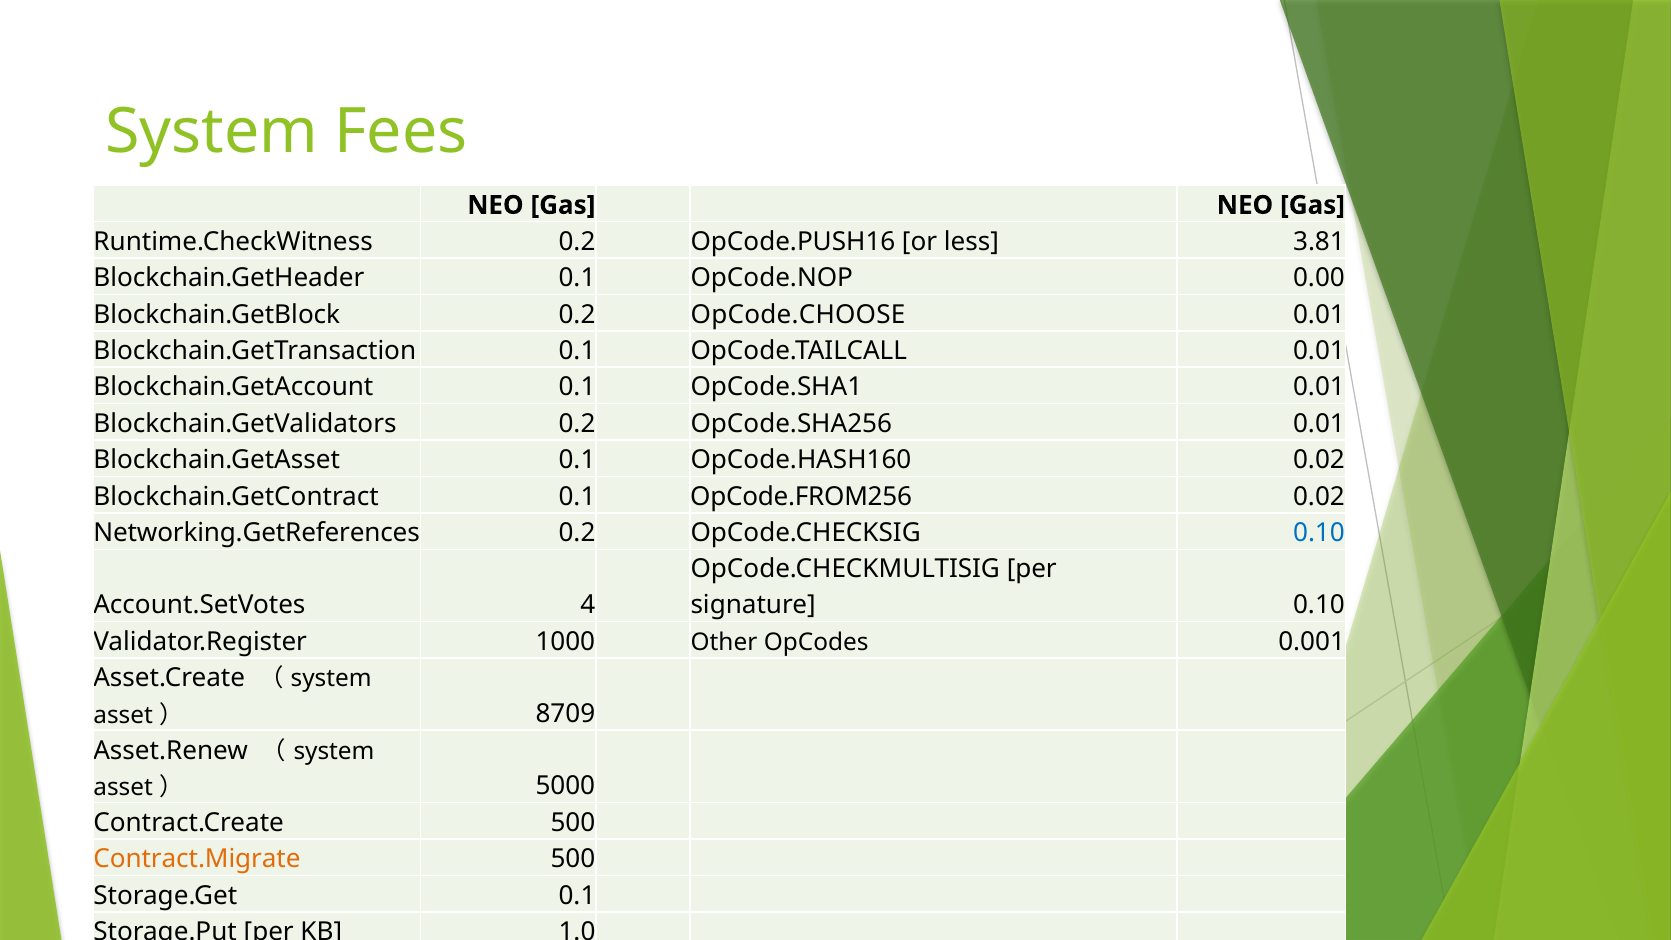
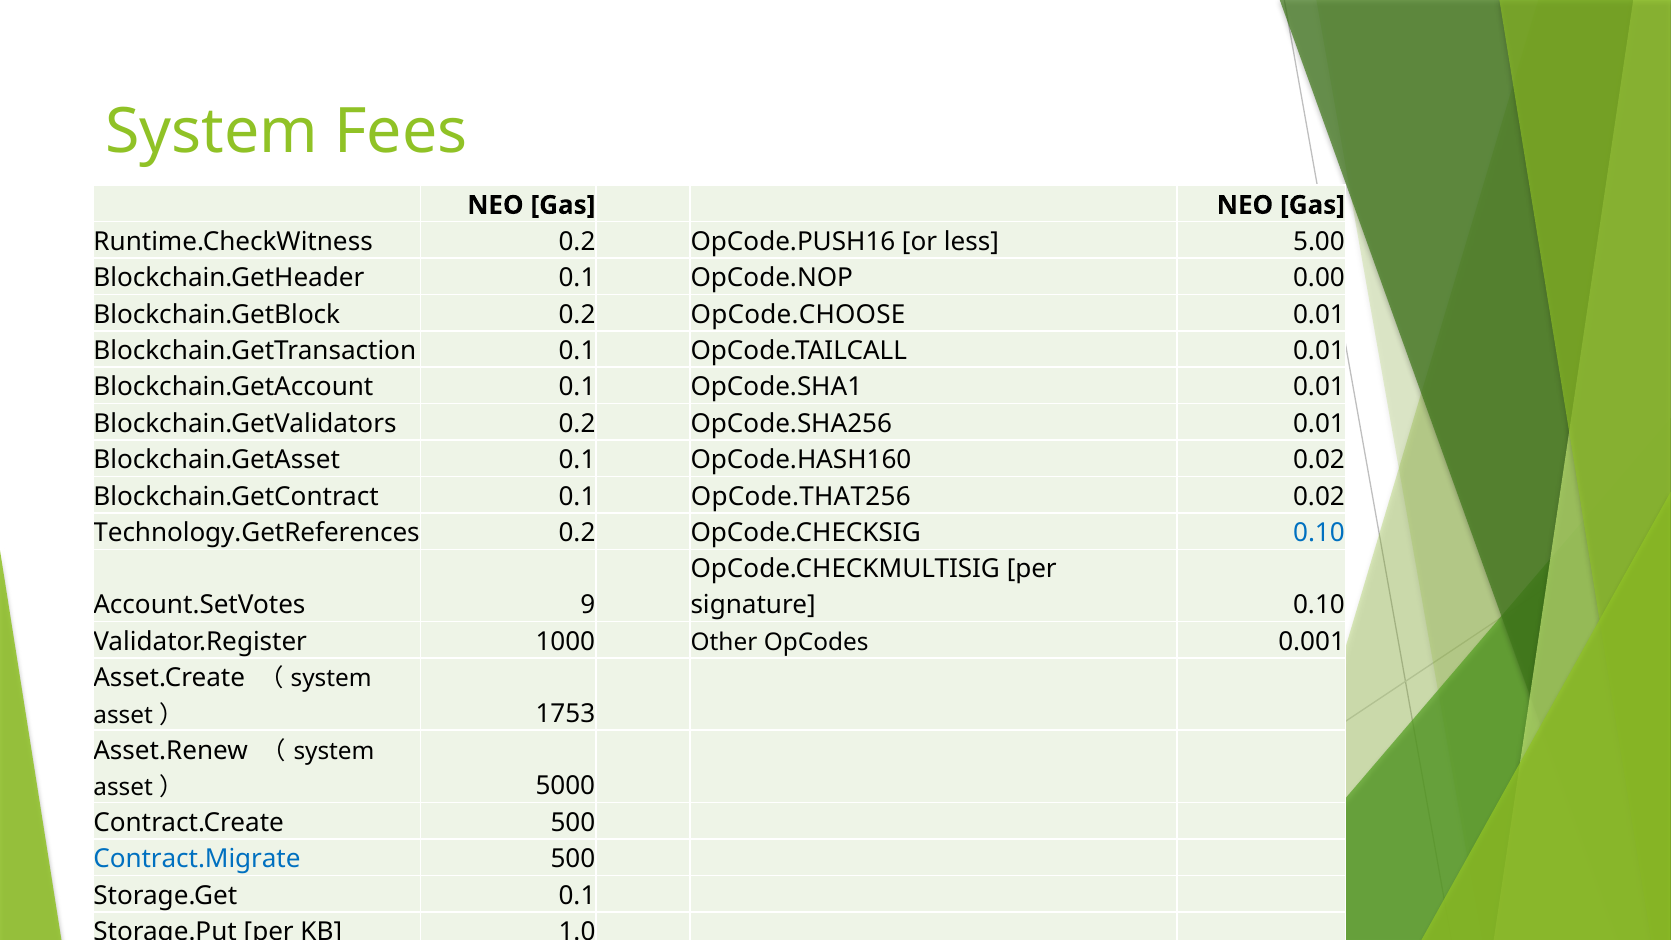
3.81: 3.81 -> 5.00 (1319, 242)
OpCode.FROM256: OpCode.FROM256 -> OpCode.THAT256 (801, 496)
Networking.GetReferences: Networking.GetReferences -> Technology.GetReferences (257, 533)
4: 4 -> 9 (588, 605)
8709: 8709 -> 1753 (565, 714)
Contract.Migrate colour: orange -> blue (197, 859)
